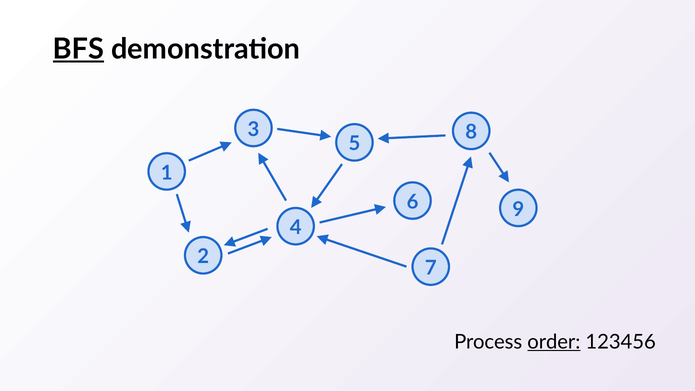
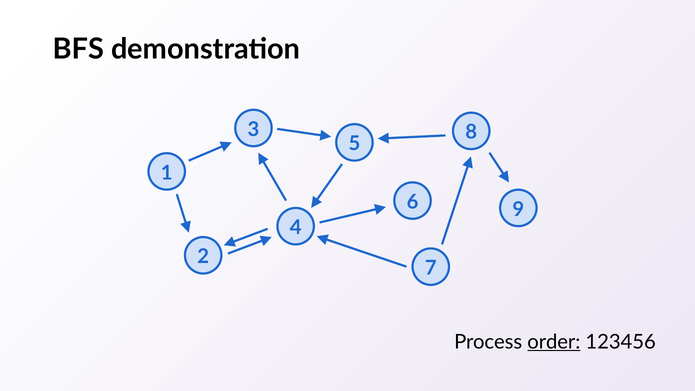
BFS underline: present -> none (79, 49)
